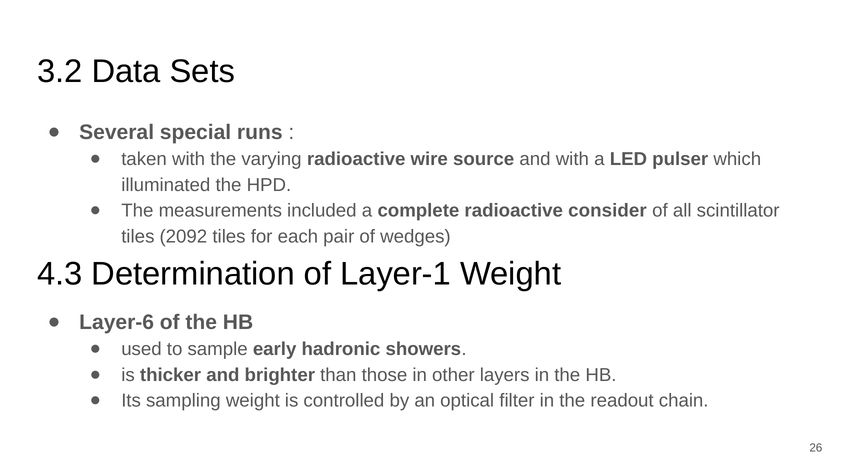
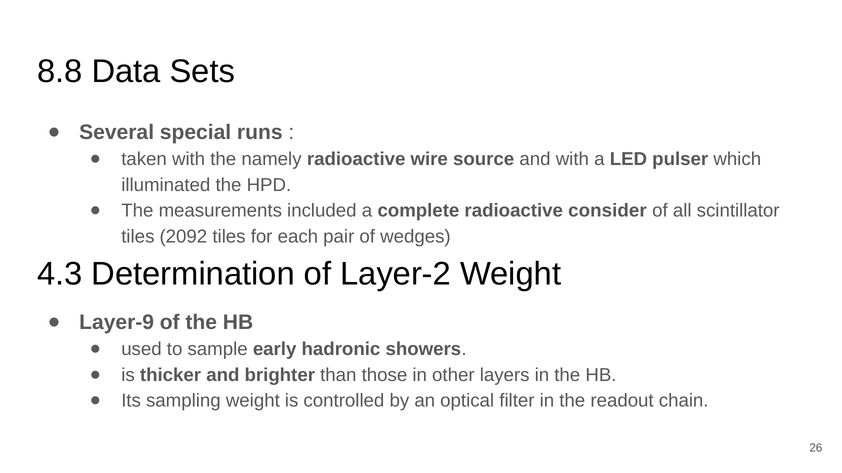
3.2: 3.2 -> 8.8 (60, 71)
varying: varying -> namely (272, 159)
Layer-1: Layer-1 -> Layer-2 (396, 274)
Layer-6: Layer-6 -> Layer-9 (117, 323)
